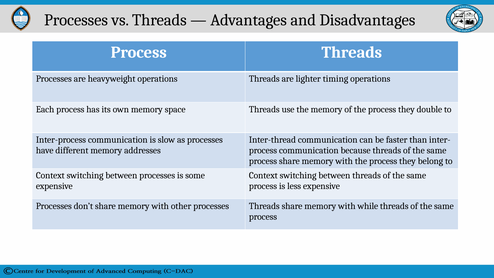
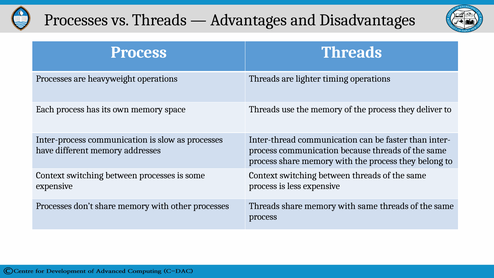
double: double -> deliver (429, 109)
with while: while -> same (368, 206)
